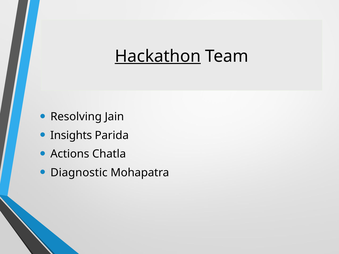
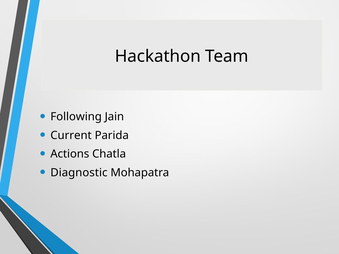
Hackathon underline: present -> none (158, 56)
Resolving: Resolving -> Following (76, 117)
Insights: Insights -> Current (71, 135)
